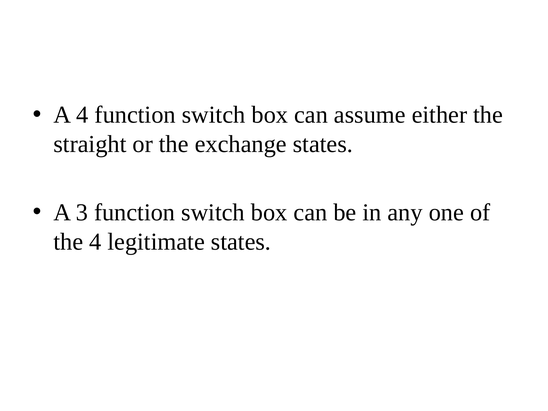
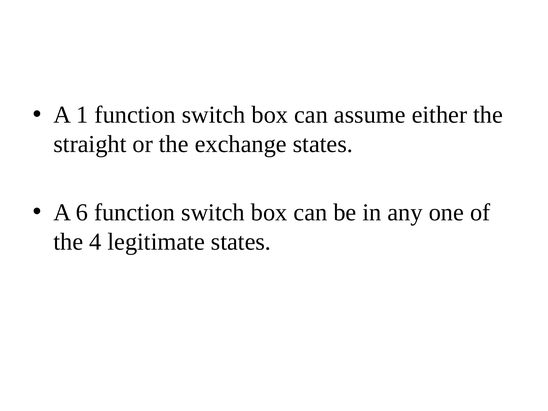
A 4: 4 -> 1 (82, 115)
3: 3 -> 6 (82, 212)
